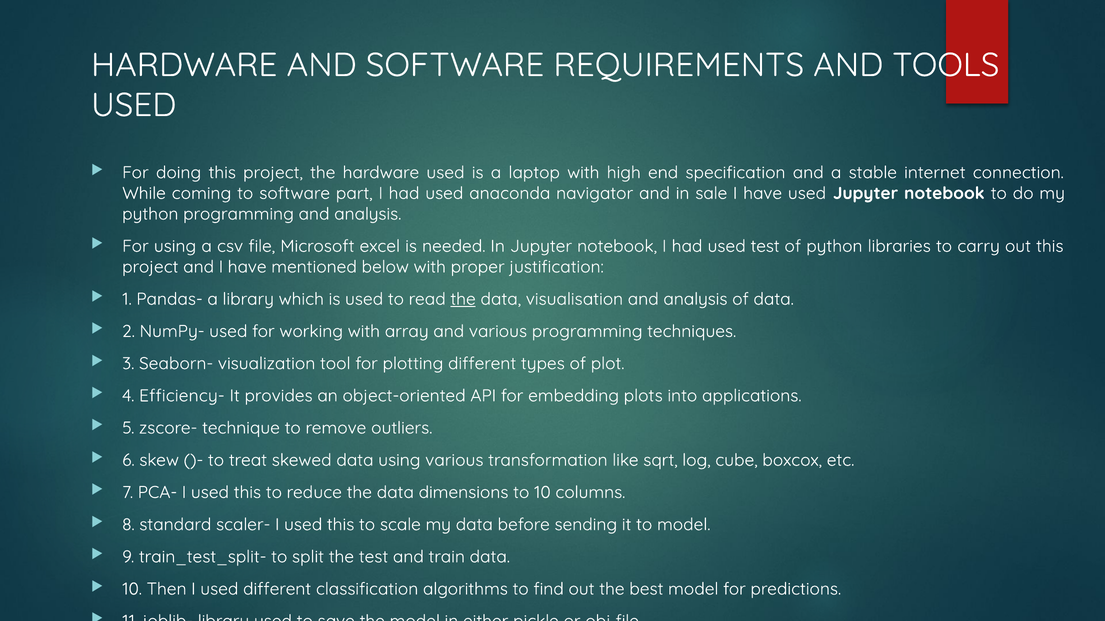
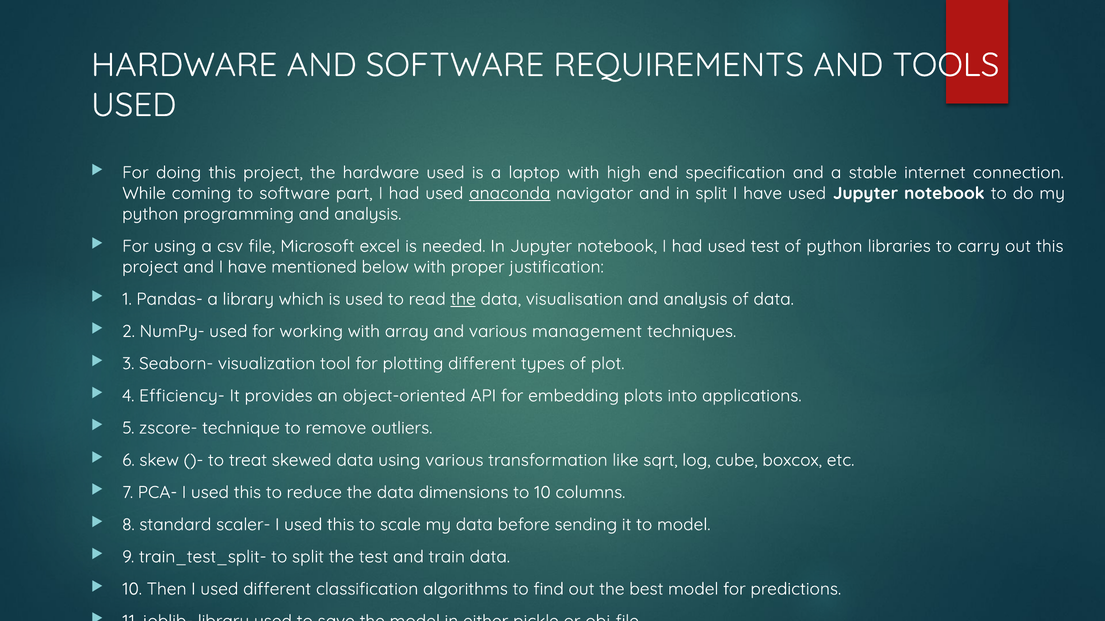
anaconda underline: none -> present (510, 193)
in sale: sale -> split (711, 193)
various programming: programming -> management (587, 332)
